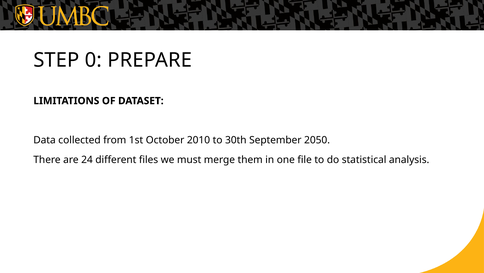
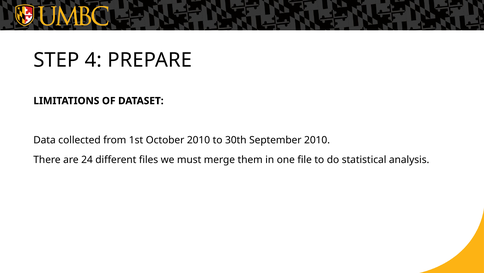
0: 0 -> 4 (93, 60)
September 2050: 2050 -> 2010 (317, 140)
